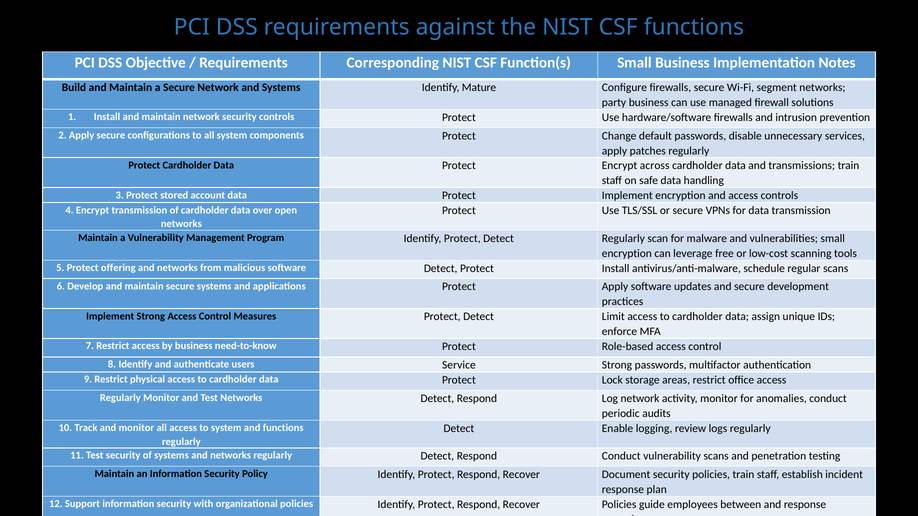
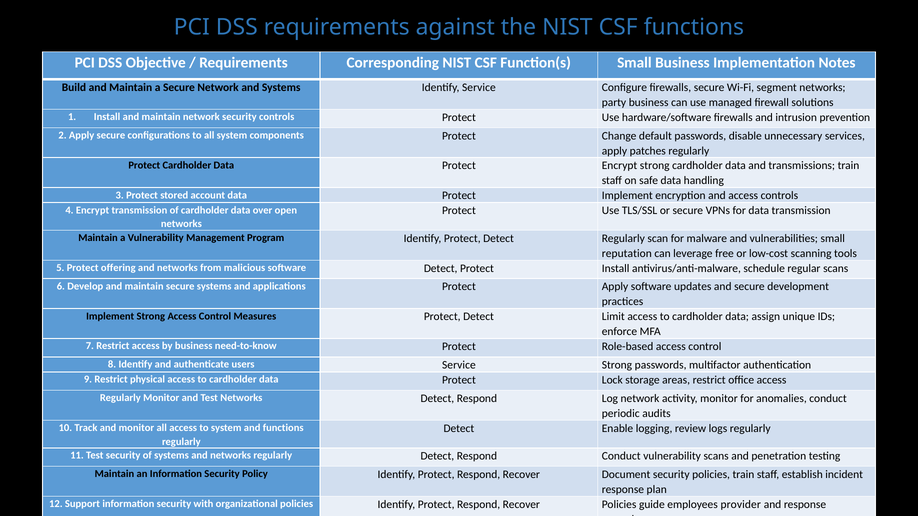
Identify Mature: Mature -> Service (479, 88)
Encrypt across: across -> strong (655, 166)
encryption: encryption -> reputation (627, 254)
between: between -> provider (741, 505)
